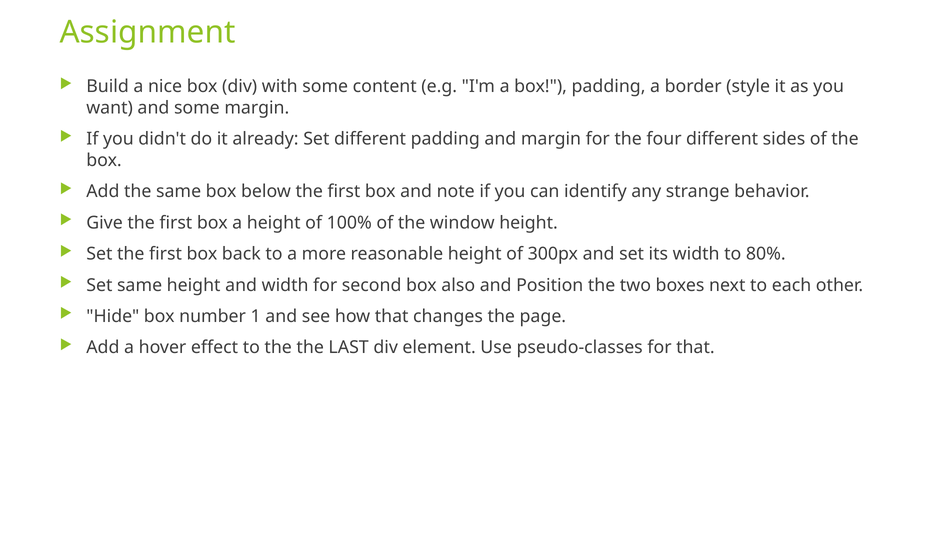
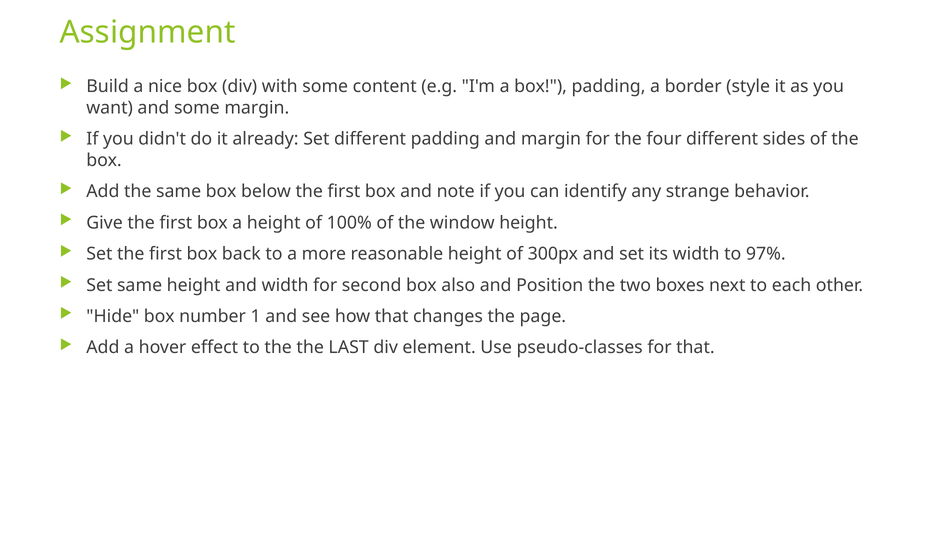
80%: 80% -> 97% (766, 254)
